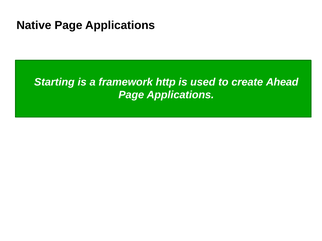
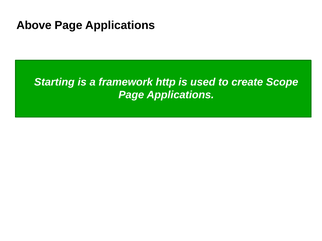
Native: Native -> Above (34, 25)
Ahead: Ahead -> Scope (282, 82)
